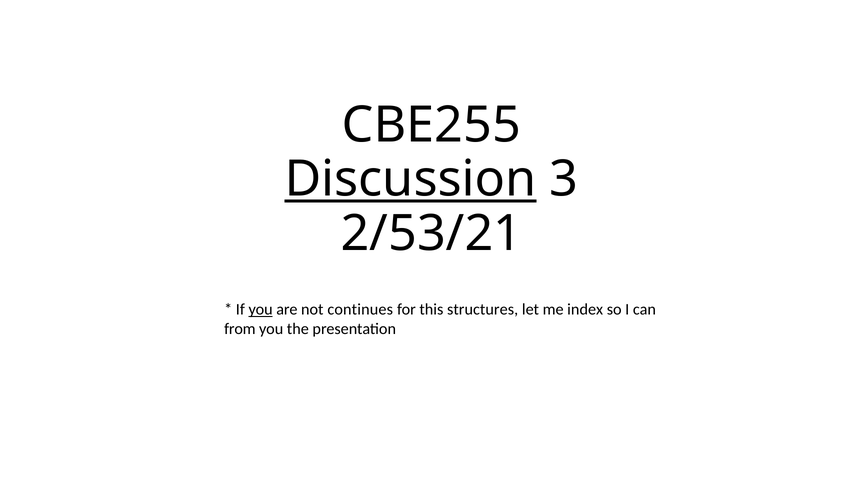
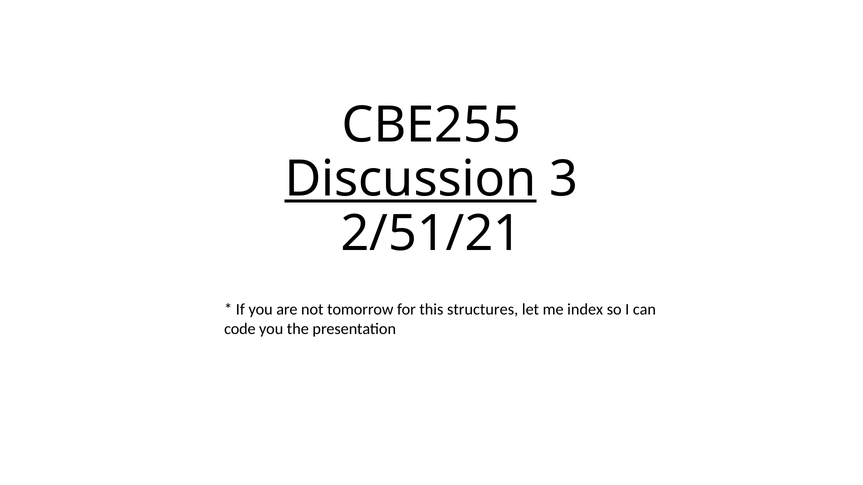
2/53/21: 2/53/21 -> 2/51/21 (431, 234)
you underline: present -> none (261, 310)
continues: continues -> tomorrow (360, 310)
from: from -> code (240, 329)
